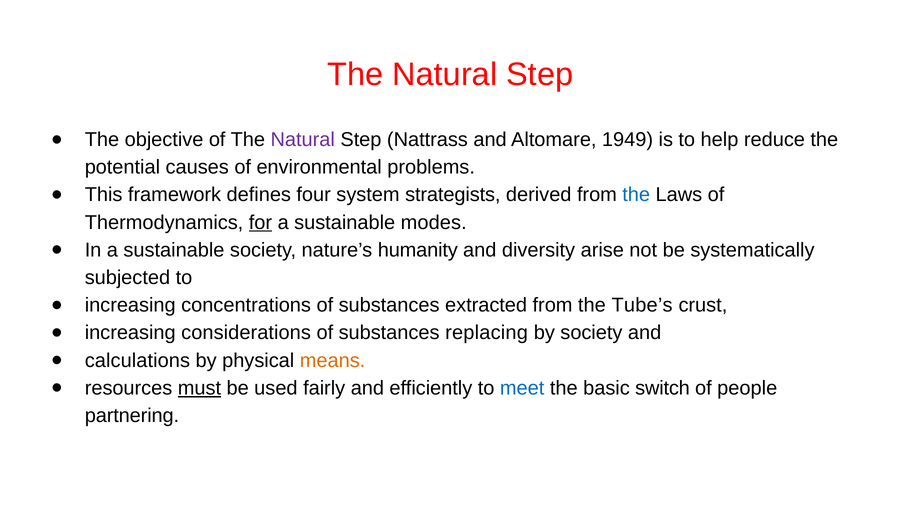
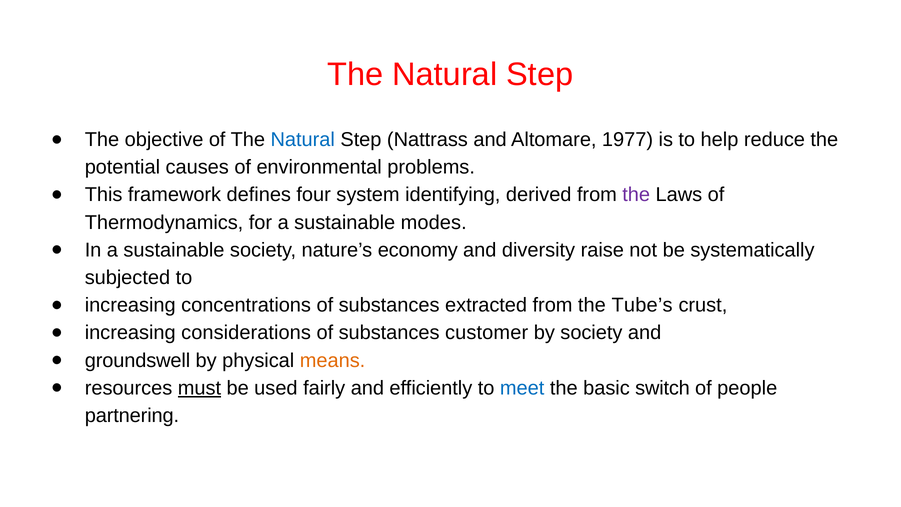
Natural colour: purple -> blue (303, 140)
1949: 1949 -> 1977 (628, 140)
strategists: strategists -> identifying (453, 195)
the colour: blue -> purple (636, 195)
for underline: present -> none (260, 222)
humanity: humanity -> economy (418, 250)
arise: arise -> raise (602, 250)
replacing: replacing -> customer (487, 333)
calculations: calculations -> groundswell (138, 360)
